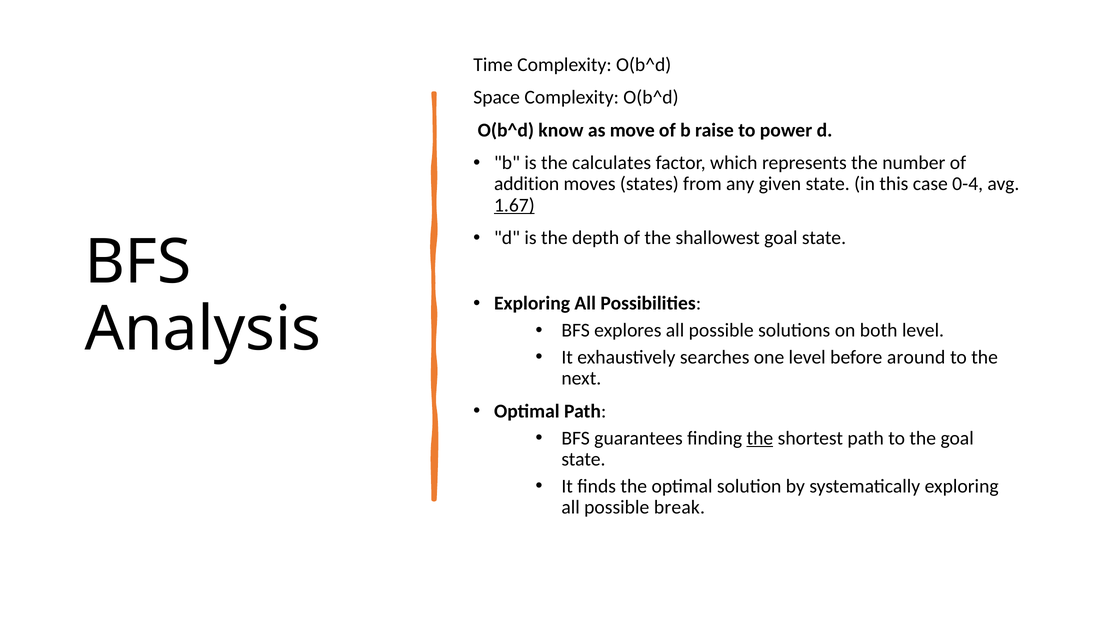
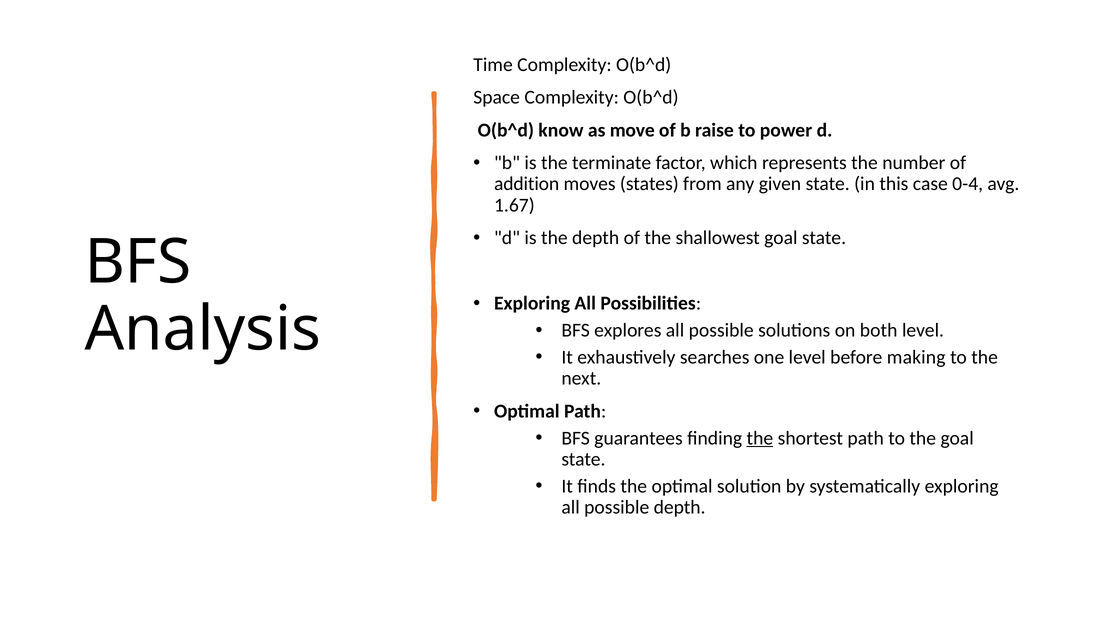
calculates: calculates -> terminate (612, 163)
1.67 underline: present -> none (514, 205)
around: around -> making (916, 357)
possible break: break -> depth (680, 507)
